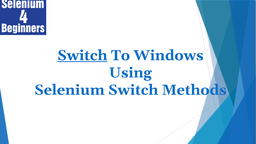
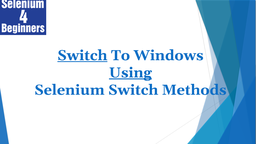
Using underline: none -> present (130, 73)
